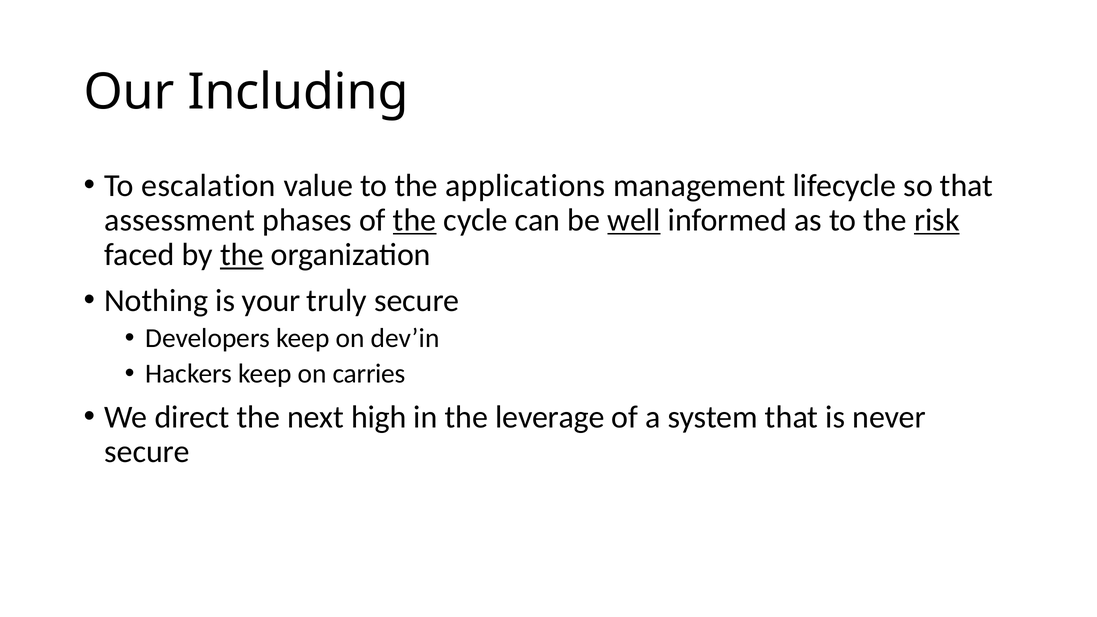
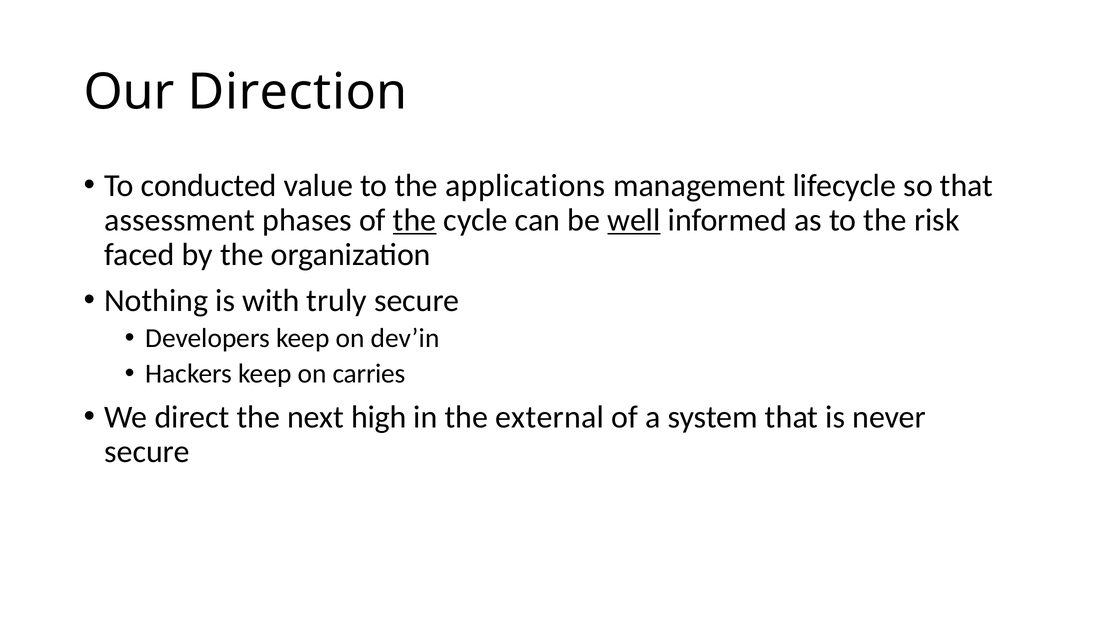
Including: Including -> Direction (298, 92)
escalation: escalation -> conducted (209, 185)
risk underline: present -> none (937, 220)
the underline: present -> none (242, 255)
your: your -> with (271, 301)
leverage: leverage -> external (550, 417)
